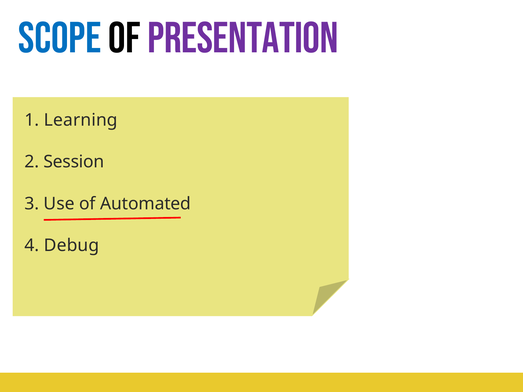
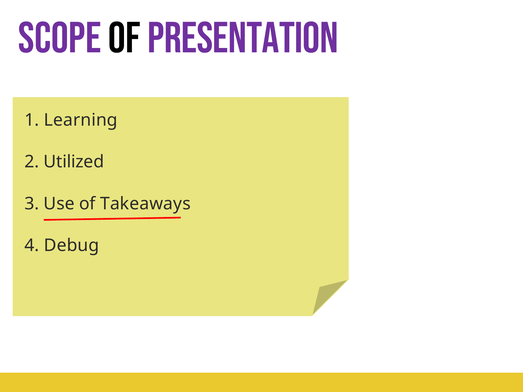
Scope colour: blue -> purple (60, 38)
Session: Session -> Utilized (74, 162)
Automated: Automated -> Takeaways (145, 204)
